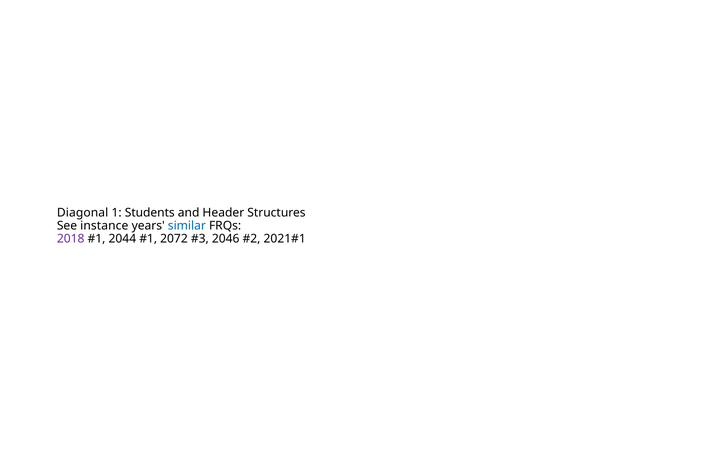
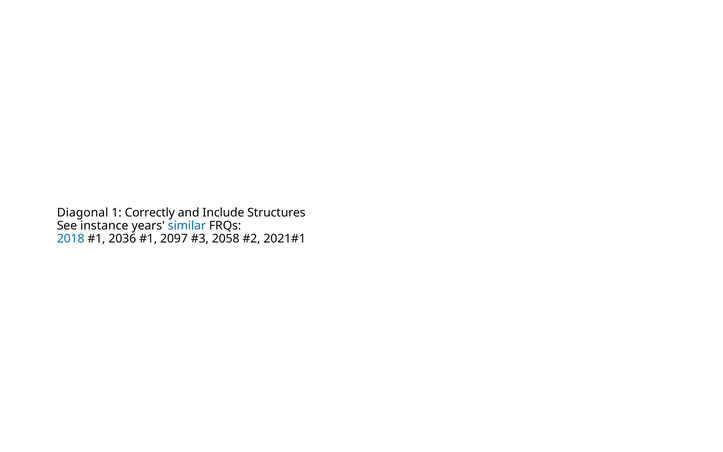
Students: Students -> Correctly (150, 213)
Header: Header -> Include (223, 213)
2018 colour: purple -> blue (71, 239)
2044: 2044 -> 2036 (122, 239)
2072: 2072 -> 2097 (174, 239)
2046: 2046 -> 2058 (226, 239)
